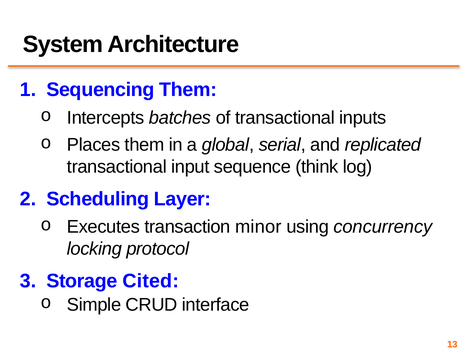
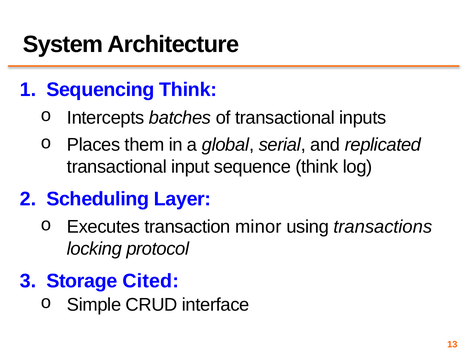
Sequencing Them: Them -> Think (188, 90)
concurrency: concurrency -> transactions (383, 226)
